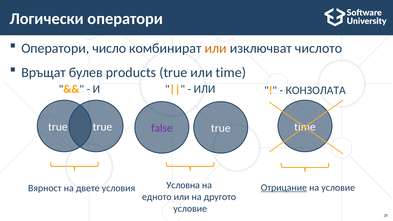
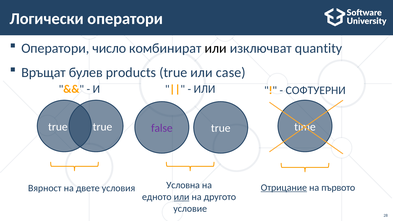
или colour: orange -> black (216, 48)
числото: числото -> quantity (319, 48)
true или time: time -> casе (231, 72)
КОНЗОЛАТА: КОНЗОЛАТА -> СОФТУЕРНИ (316, 90)
условиe: условиe -> първото (338, 188)
или underline: none -> present (182, 197)
